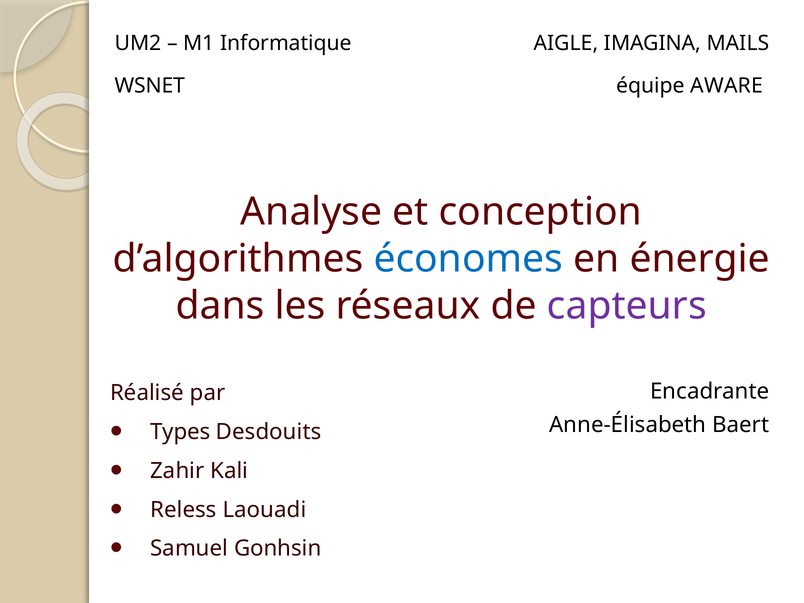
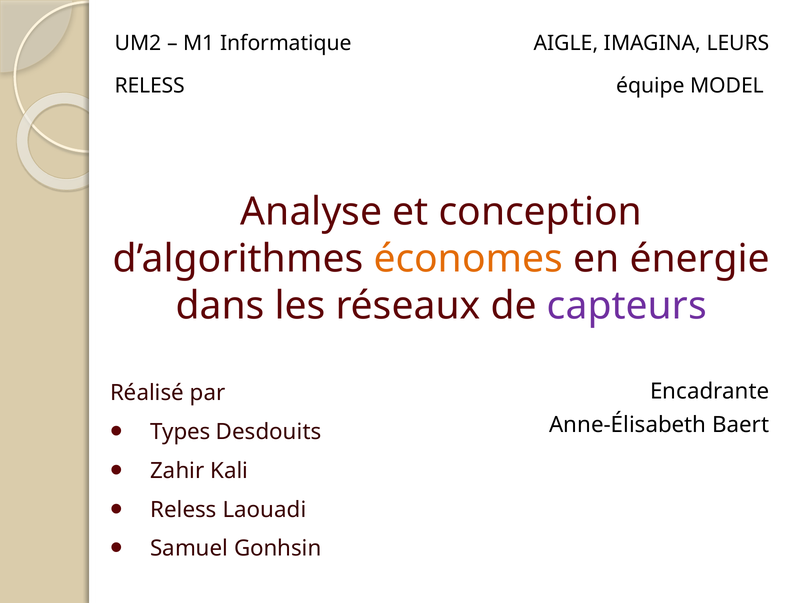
MAILS: MAILS -> LEURS (738, 43)
WSNET: WSNET -> RELESS (150, 86)
AWARE: AWARE -> MODEL (727, 86)
économes colour: blue -> orange (468, 259)
